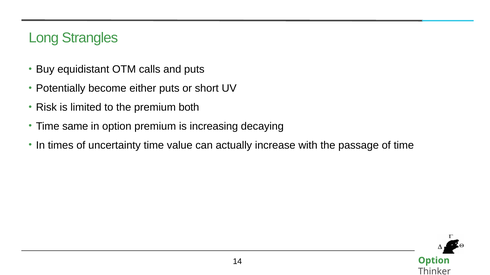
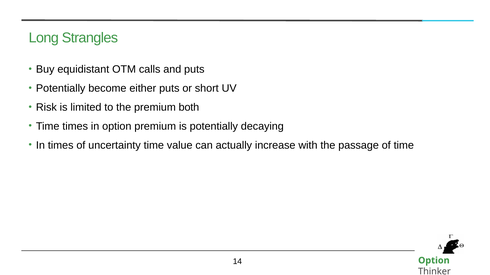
Time same: same -> times (75, 126)
is increasing: increasing -> potentially (214, 126)
